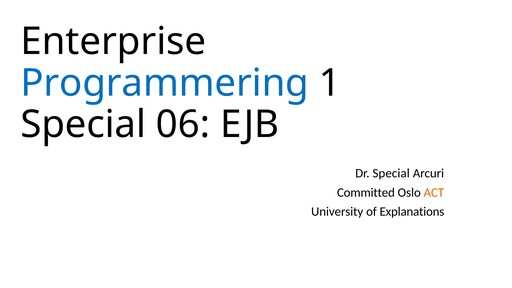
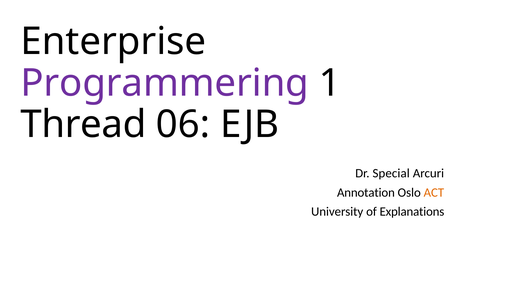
Programmering colour: blue -> purple (165, 83)
Special: Special -> Thread (83, 125)
Committed: Committed -> Annotation (366, 193)
